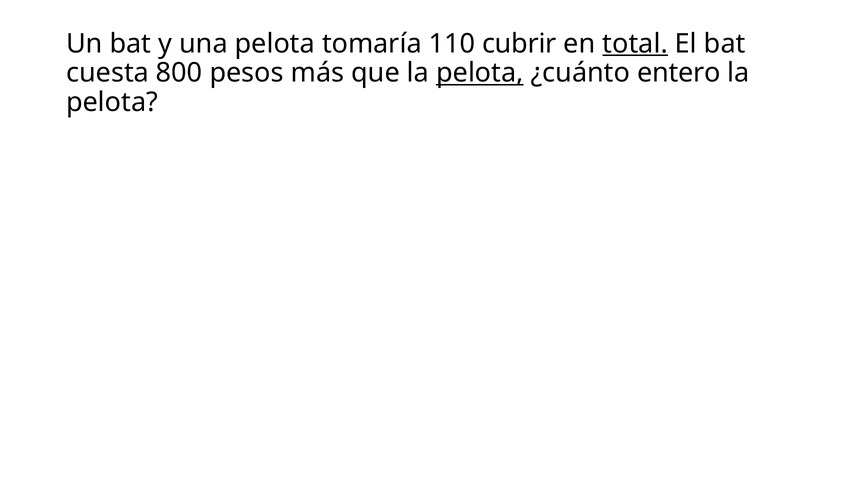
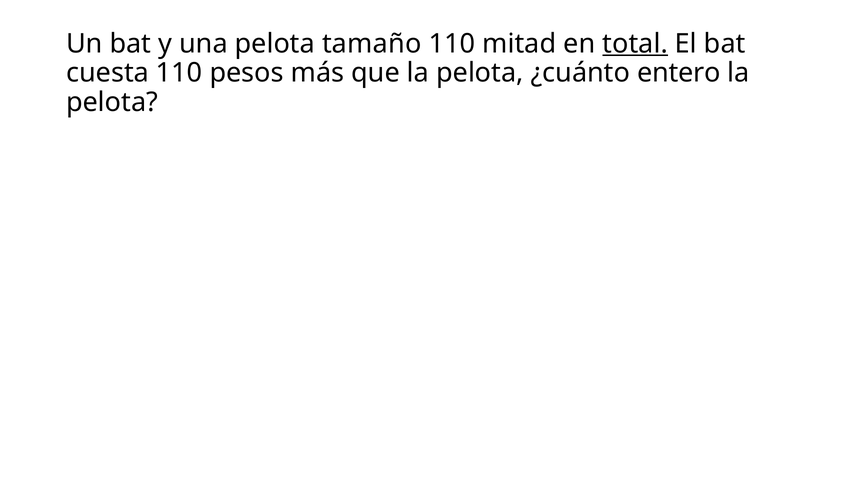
tomaría: tomaría -> tamaño (372, 44)
cubrir: cubrir -> mitad (519, 44)
cuesta 800: 800 -> 110 (179, 73)
pelota underline: present -> none (480, 73)
